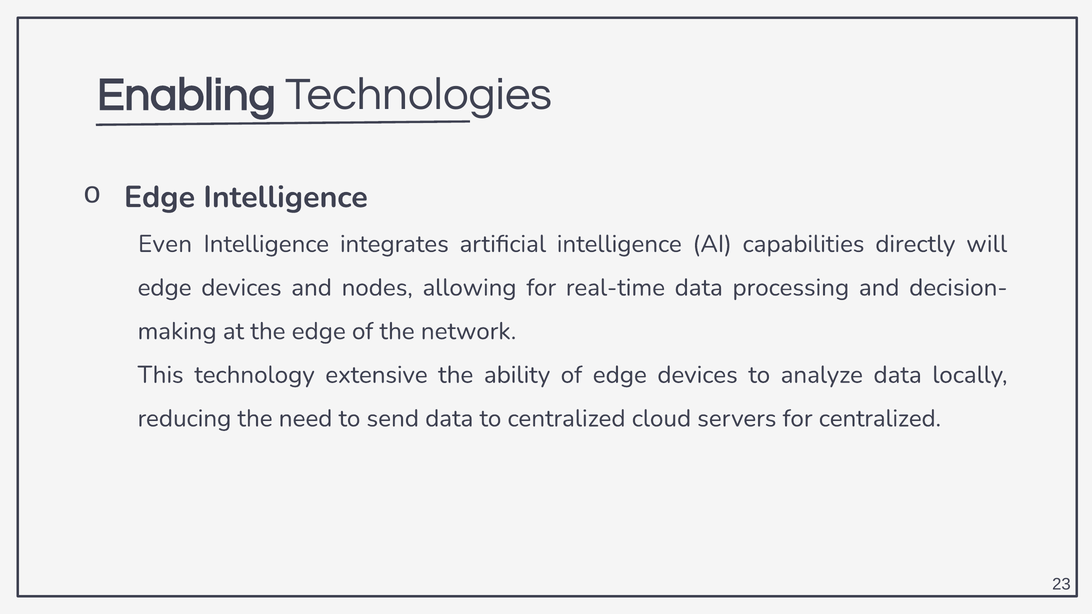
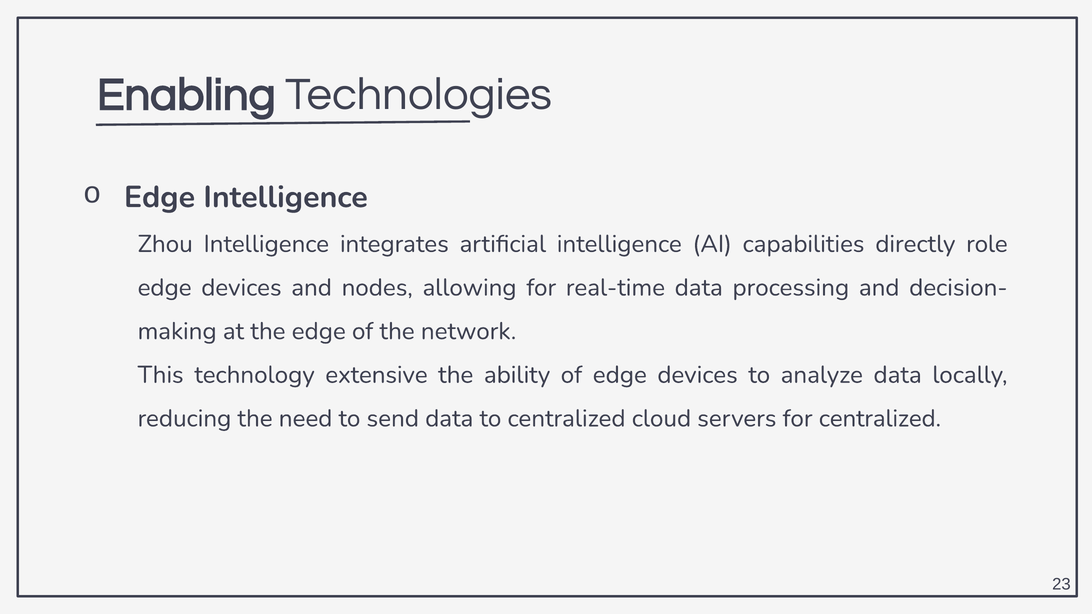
Even: Even -> Zhou (165, 244)
will: will -> role (987, 244)
